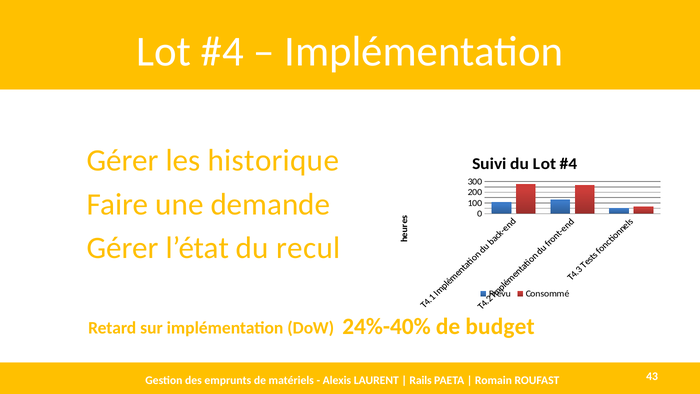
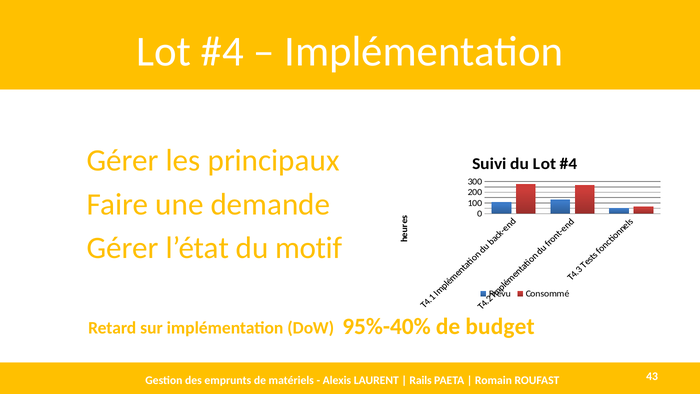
historique: historique -> principaux (274, 161)
recul: recul -> motif (309, 248)
24%-40%: 24%-40% -> 95%-40% (386, 326)
